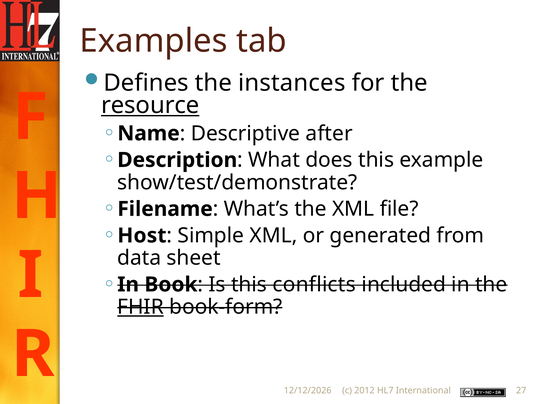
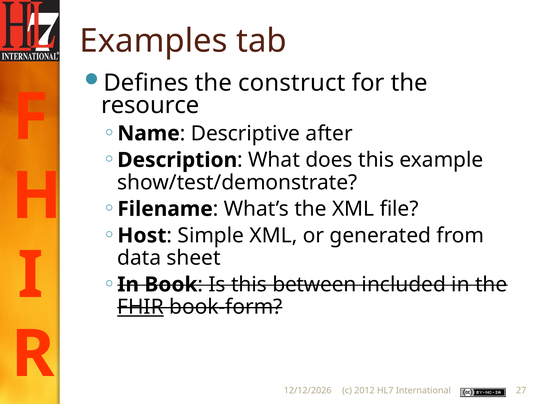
instances: instances -> construct (292, 83)
resource underline: present -> none (150, 105)
conflicts: conflicts -> between (314, 285)
